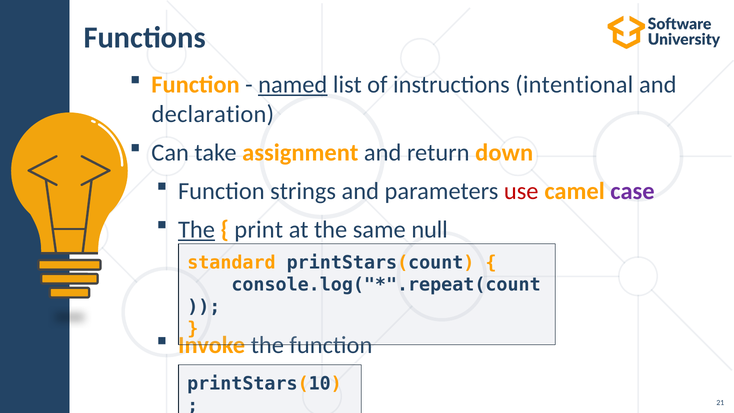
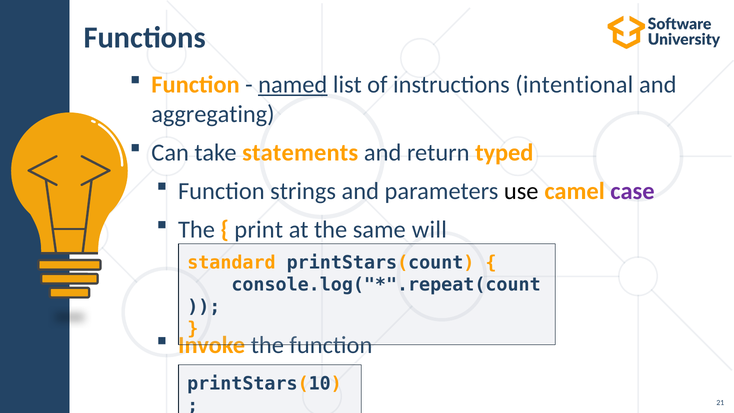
declaration: declaration -> aggregating (213, 114)
assignment: assignment -> statements (300, 153)
down: down -> typed (504, 153)
use colour: red -> black (521, 191)
The underline: present -> none (196, 230)
null: null -> will (429, 230)
